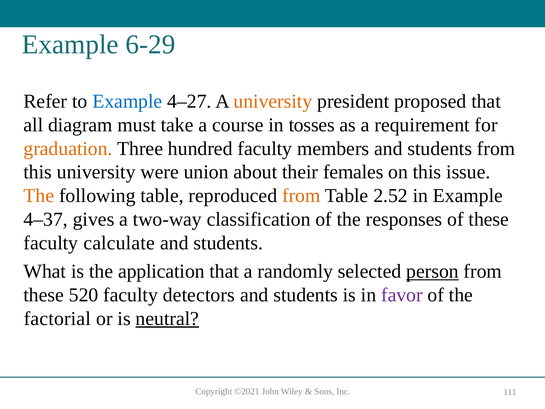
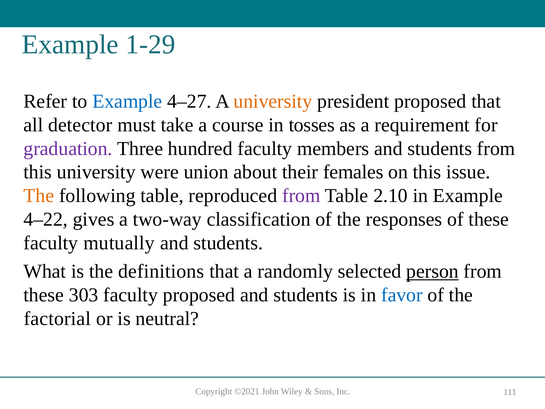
6-29: 6-29 -> 1-29 (151, 45)
diagram: diagram -> detector (80, 125)
graduation colour: orange -> purple (68, 148)
from colour: orange -> purple (301, 196)
2.52: 2.52 -> 2.10 (391, 196)
4–37: 4–37 -> 4–22 (46, 219)
calculate: calculate -> mutually (119, 243)
application: application -> definitions (161, 271)
520: 520 -> 303 (84, 295)
faculty detectors: detectors -> proposed (199, 295)
favor colour: purple -> blue (402, 295)
neutral underline: present -> none (167, 318)
